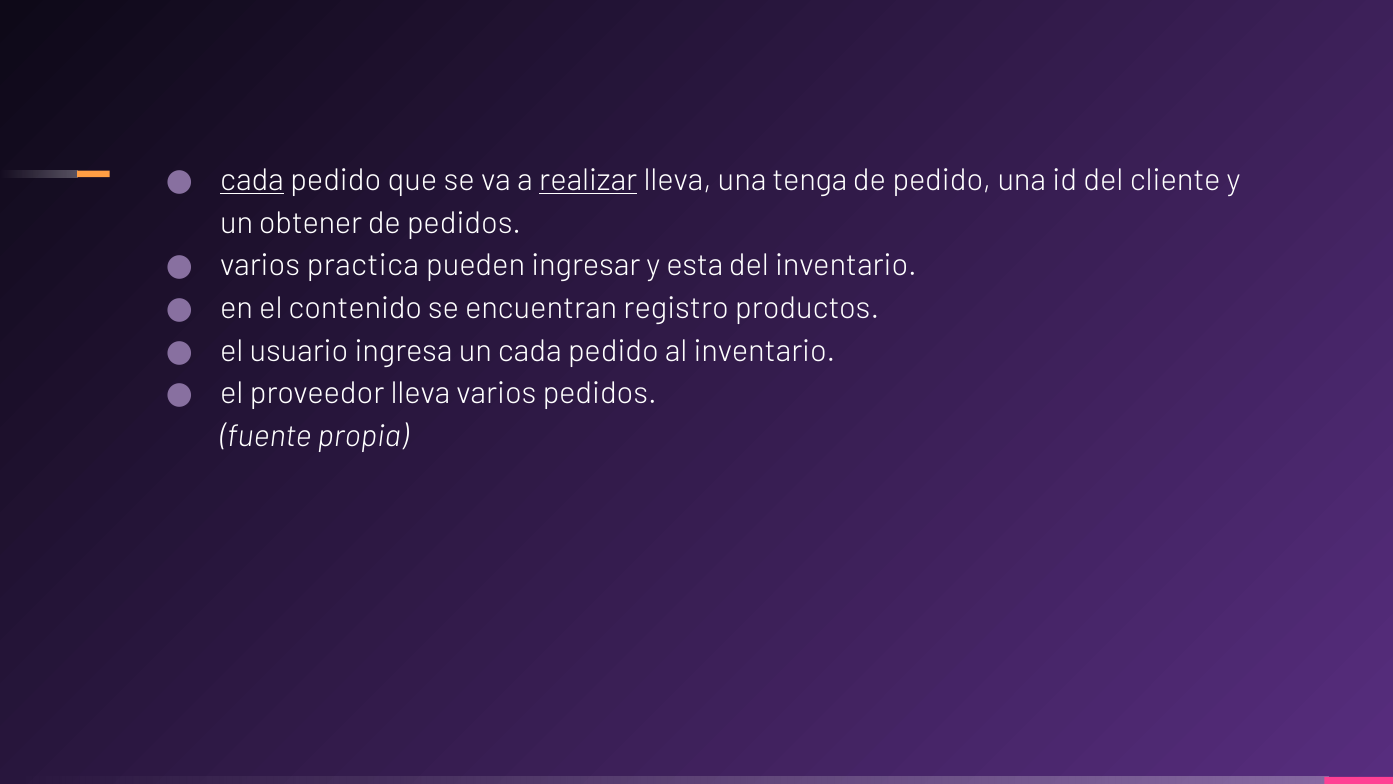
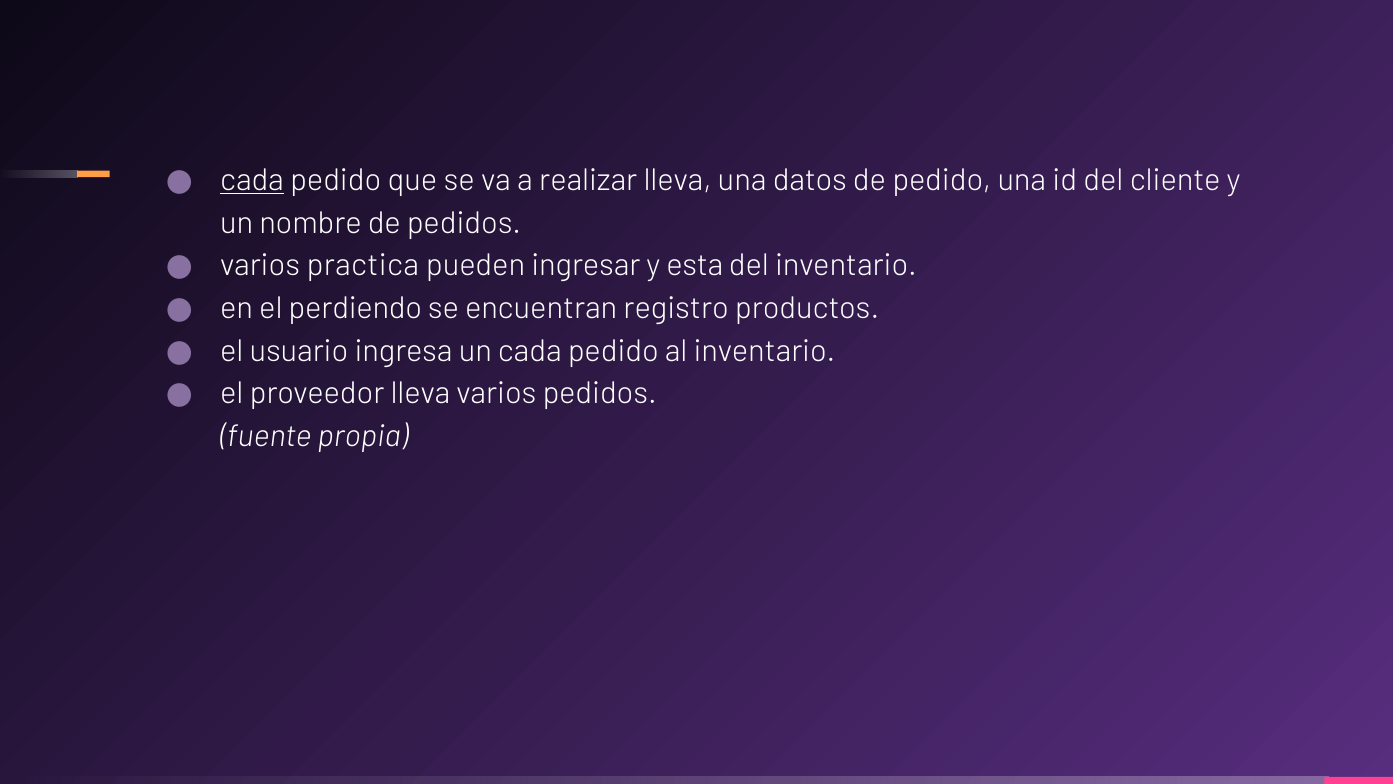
realizar underline: present -> none (588, 180)
tenga: tenga -> datos (810, 180)
obtener: obtener -> nombre (310, 223)
contenido: contenido -> perdiendo (355, 308)
